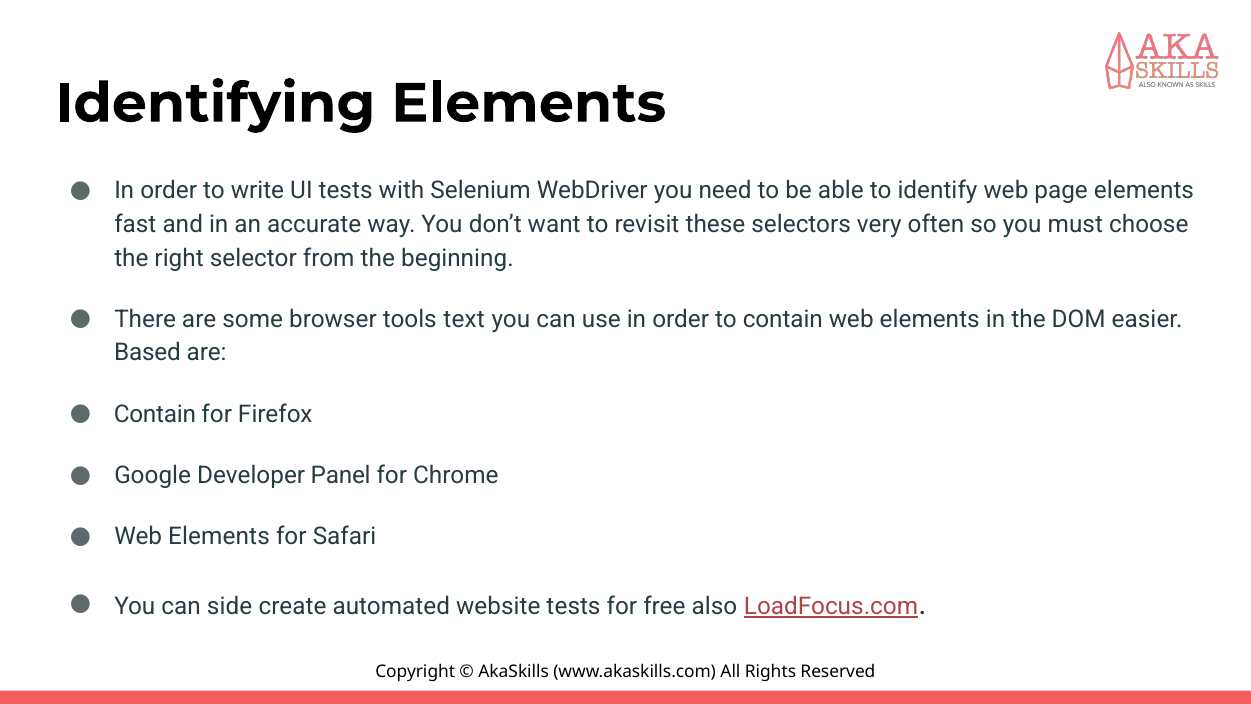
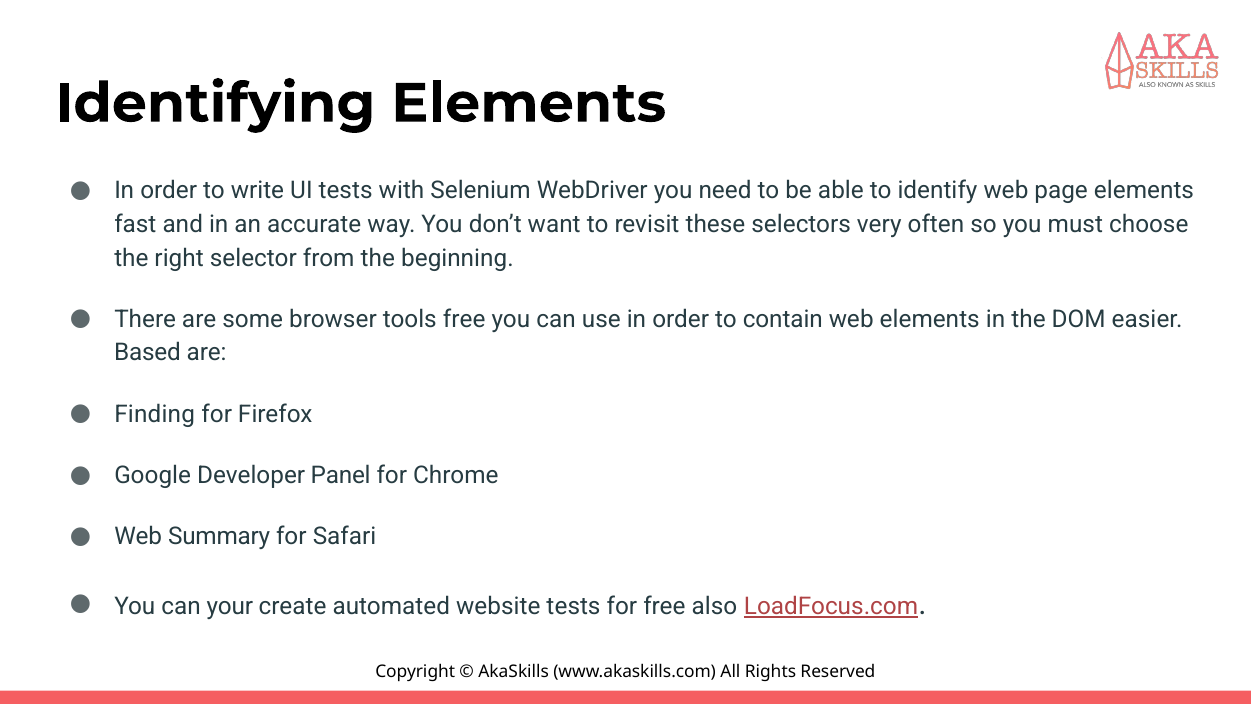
tools text: text -> free (464, 319)
Contain: Contain -> Finding (155, 414)
Elements: Elements -> Summary (219, 537)
side: side -> your (230, 606)
